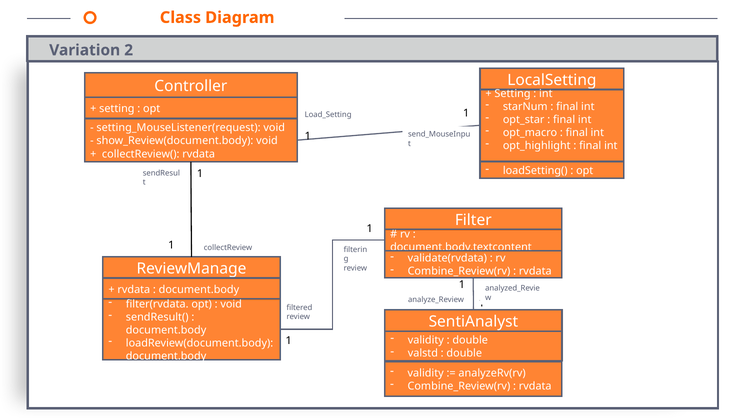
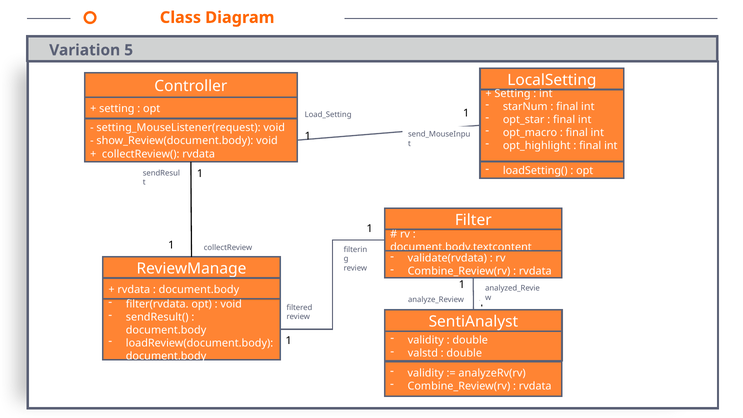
2: 2 -> 5 (129, 50)
